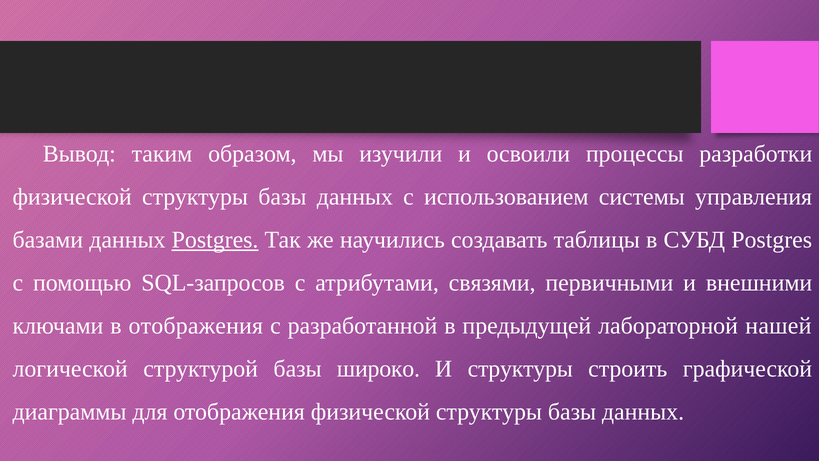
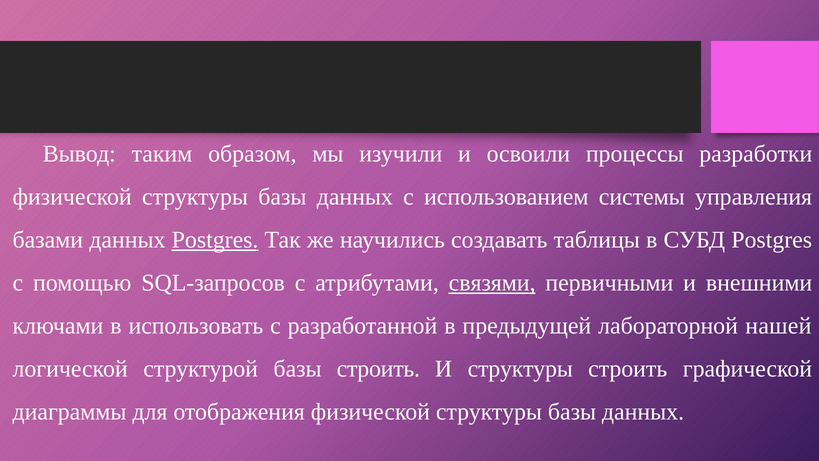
связями underline: none -> present (492, 283)
в отображения: отображения -> использовать (196, 326)
базы широко: широко -> строить (378, 368)
